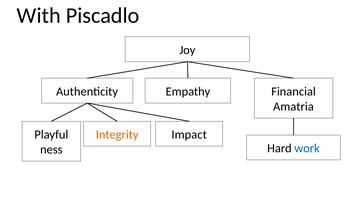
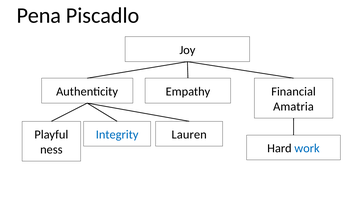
With: With -> Pena (39, 16)
Integrity colour: orange -> blue (117, 135)
Impact: Impact -> Lauren (189, 135)
